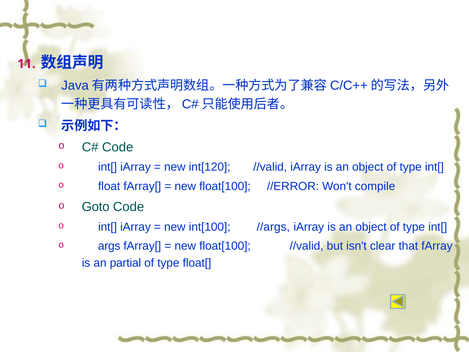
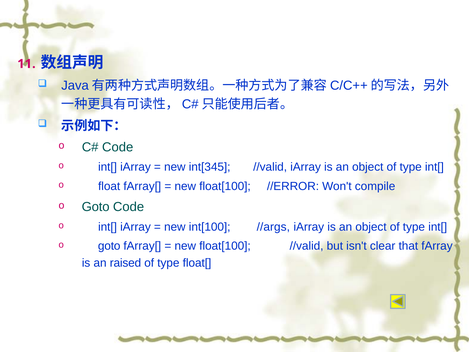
int[120: int[120 -> int[345 (210, 167)
args: args -> goto (109, 246)
partial: partial -> raised (125, 263)
